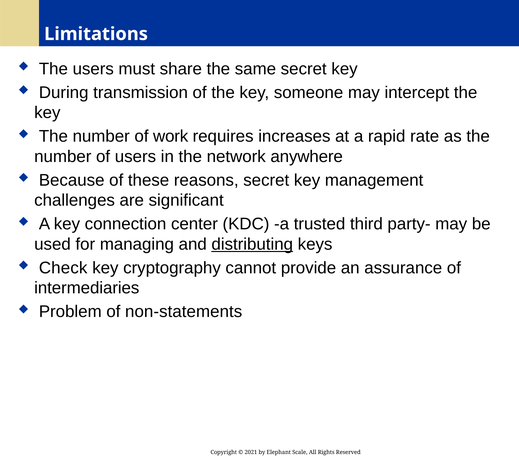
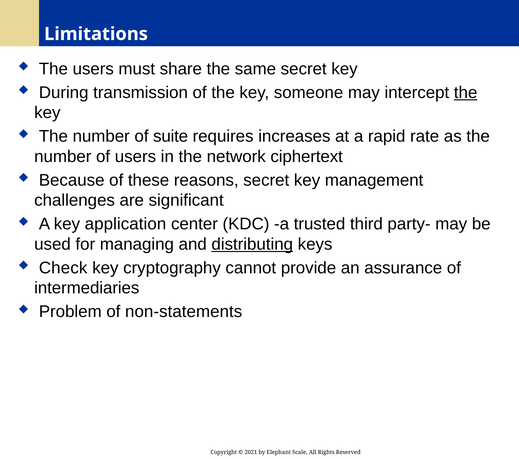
the underline: none -> present (466, 93)
work: work -> suite (171, 136)
anywhere: anywhere -> ciphertext (307, 157)
connection: connection -> application (125, 224)
